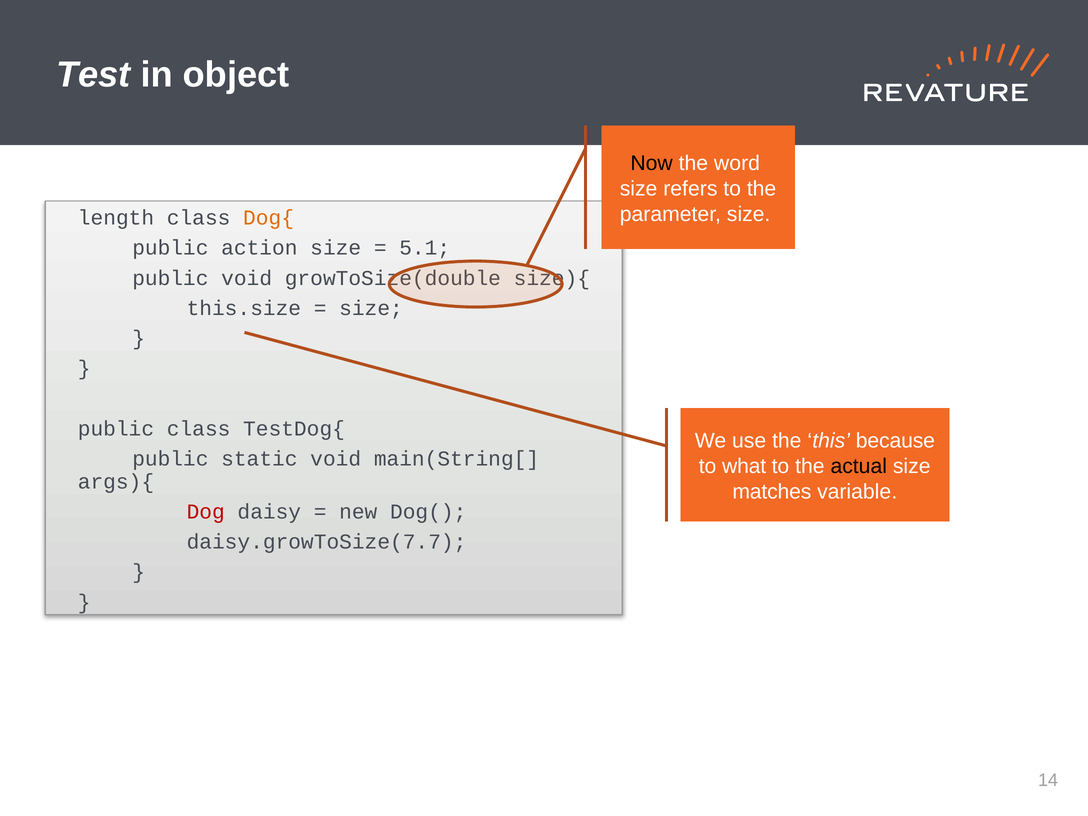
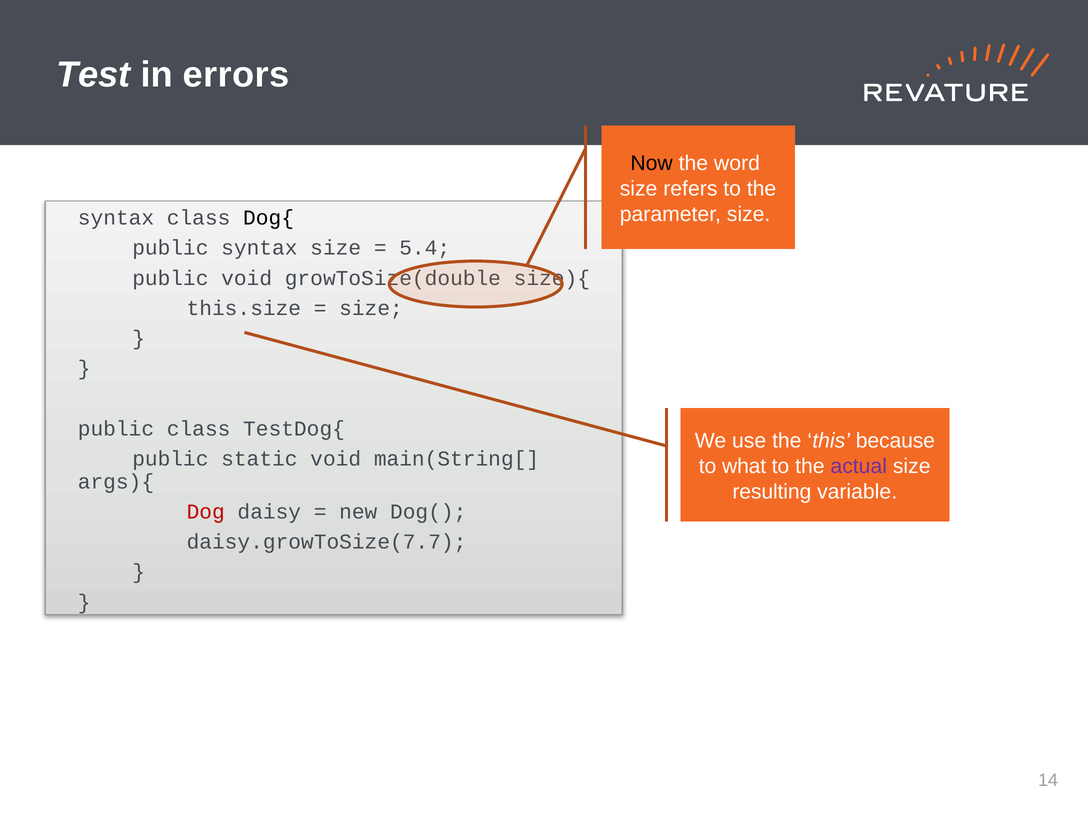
object: object -> errors (236, 75)
length: length -> syntax (116, 218)
Dog{ colour: orange -> black (269, 218)
public action: action -> syntax (259, 248)
5.1: 5.1 -> 5.4 (425, 248)
actual colour: black -> purple (859, 466)
matches: matches -> resulting (772, 492)
